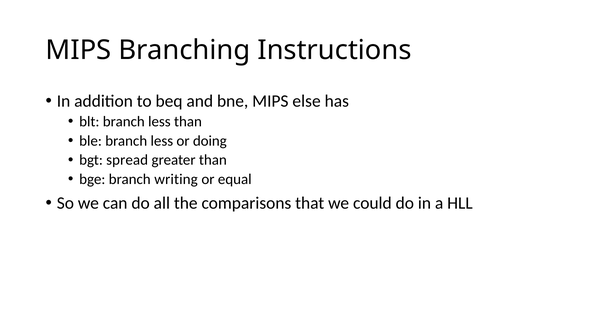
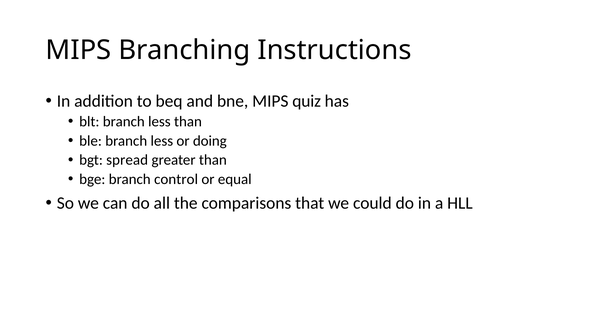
else: else -> quiz (307, 101)
writing: writing -> control (176, 179)
